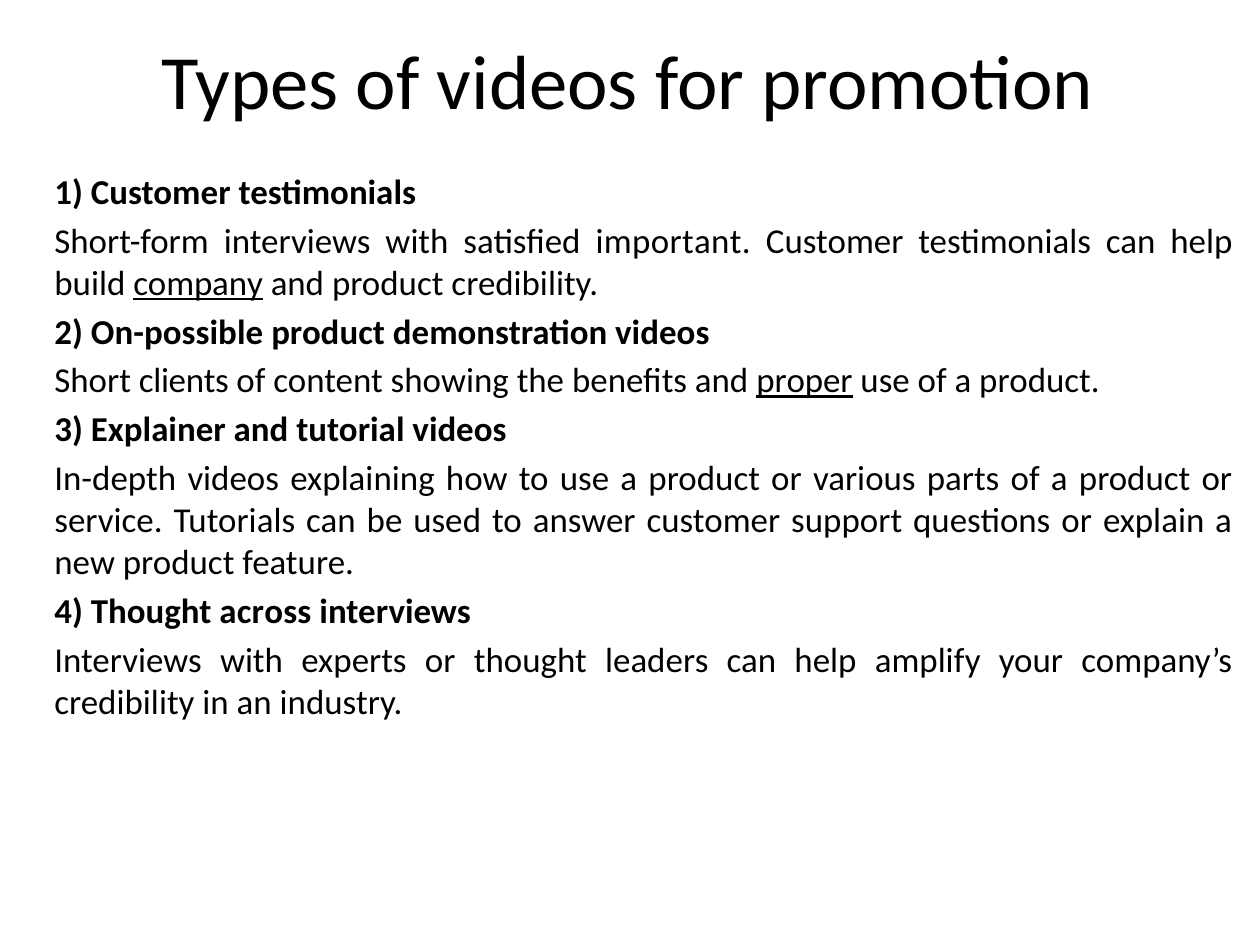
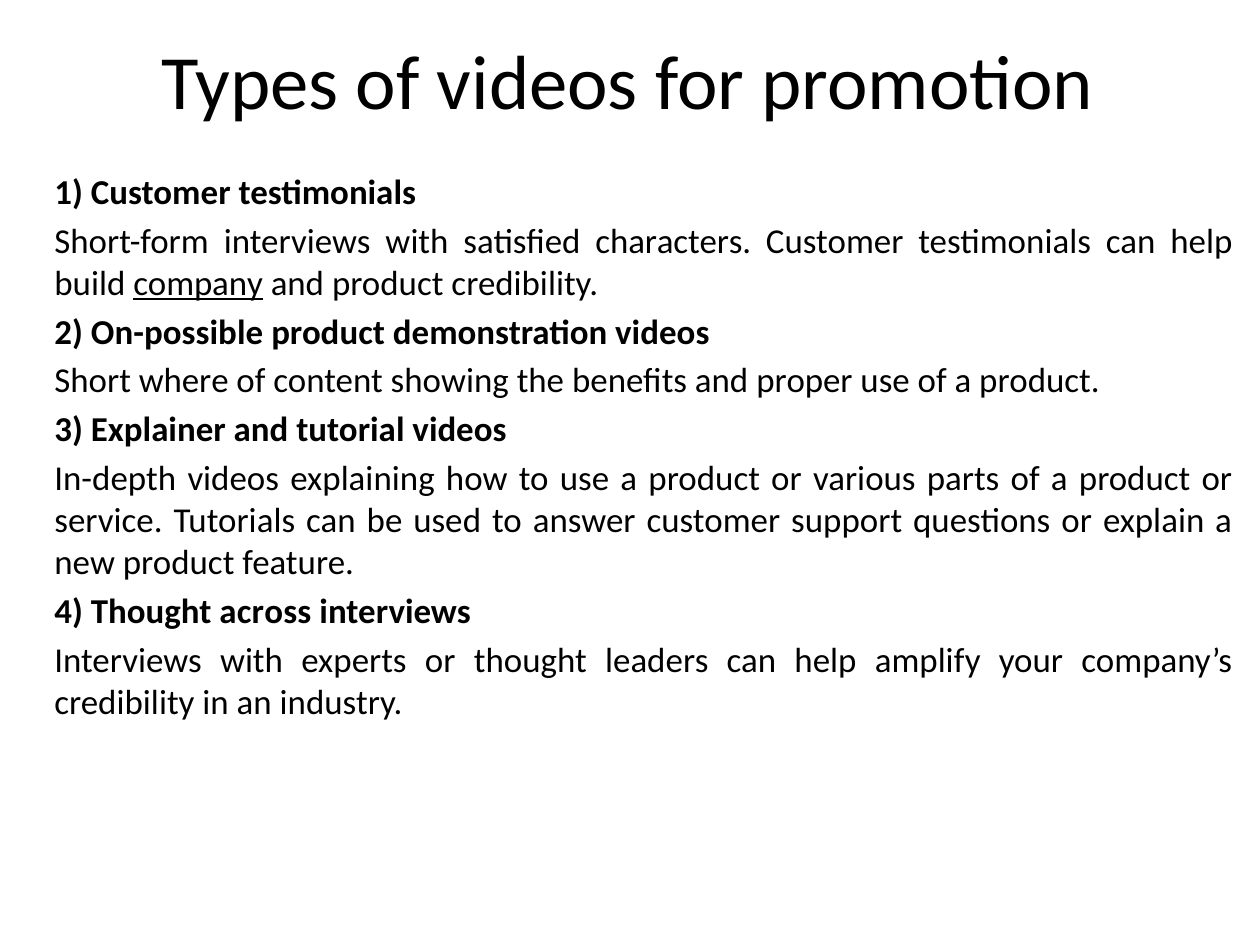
important: important -> characters (673, 242)
clients: clients -> where (184, 381)
proper underline: present -> none (804, 381)
